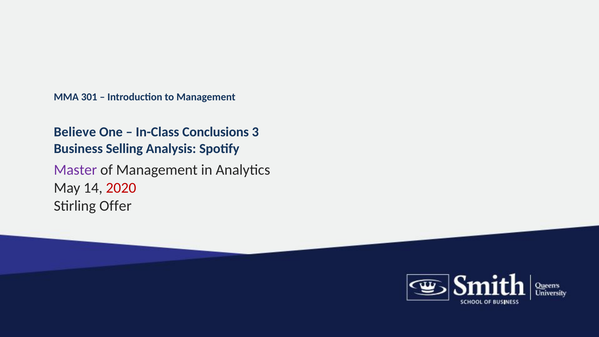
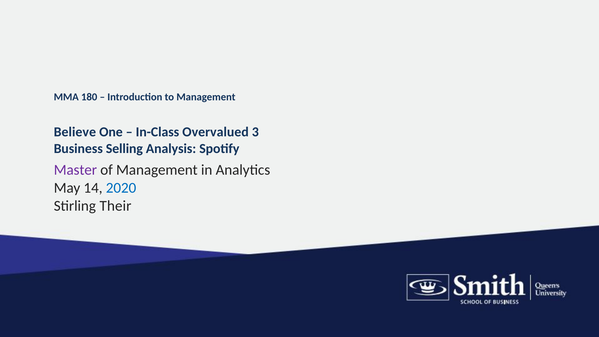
301: 301 -> 180 (89, 97)
Conclusions: Conclusions -> Overvalued (216, 132)
2020 colour: red -> blue (121, 188)
Offer: Offer -> Their (116, 206)
